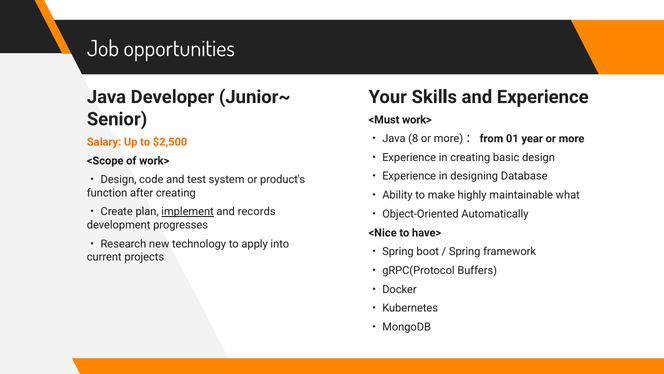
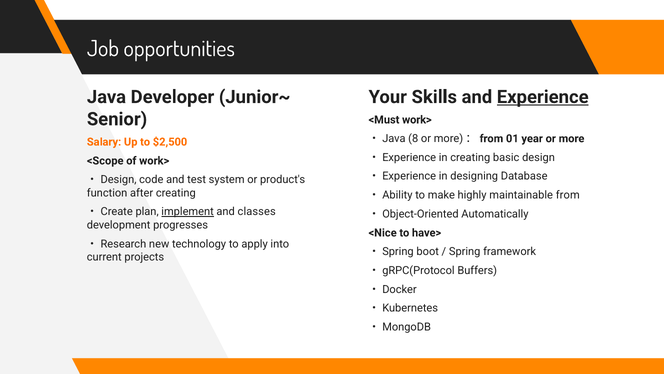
Experience underline: none -> present (543, 97)
what: what -> from (568, 195)
records: records -> classes (257, 211)
